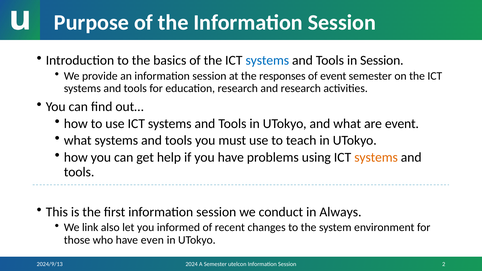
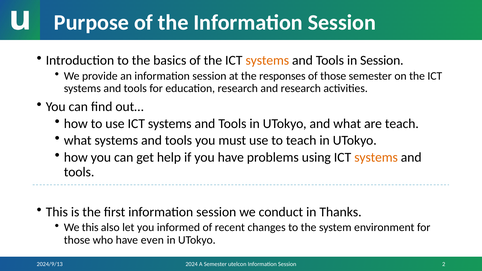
systems colour: blue -> orange (267, 60)
of event: event -> those (333, 76)
are event: event -> teach (402, 124)
Always: Always -> Thanks (341, 212)
We link: link -> this (90, 228)
